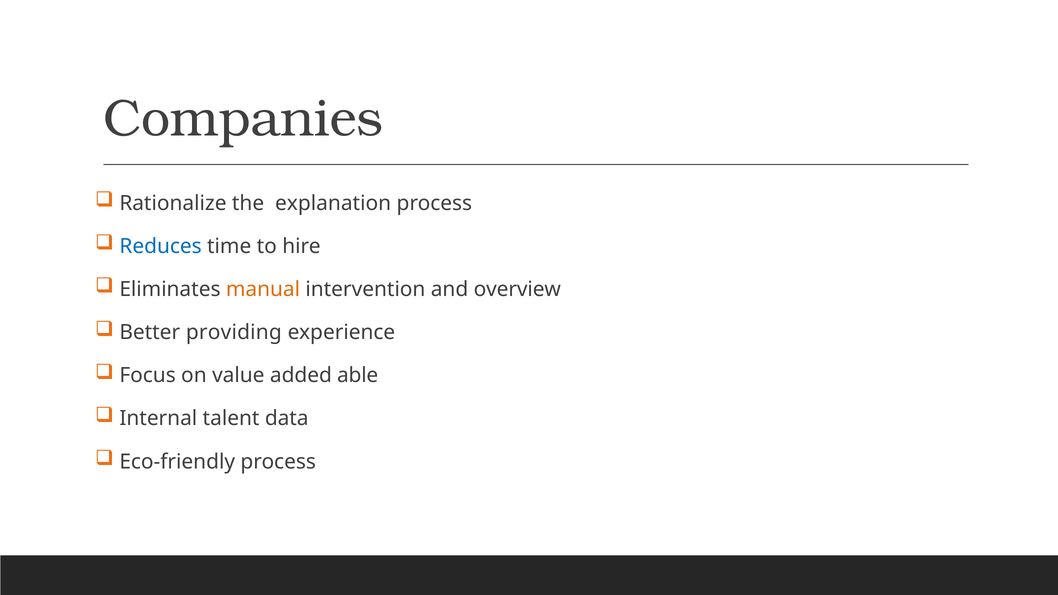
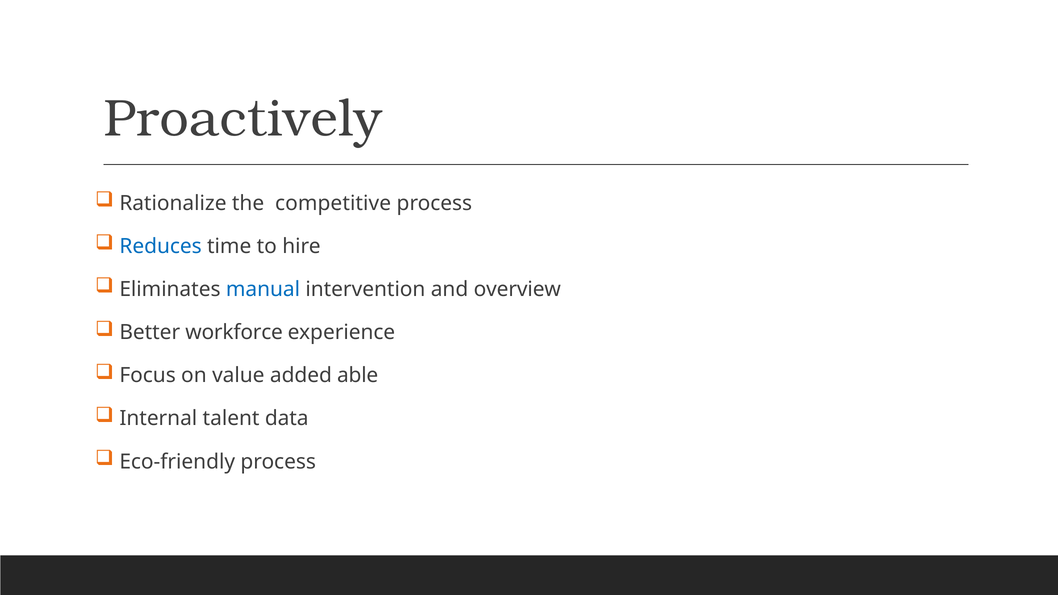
Companies: Companies -> Proactively (243, 118)
explanation: explanation -> competitive (333, 203)
manual colour: orange -> blue (263, 290)
providing: providing -> workforce (234, 333)
